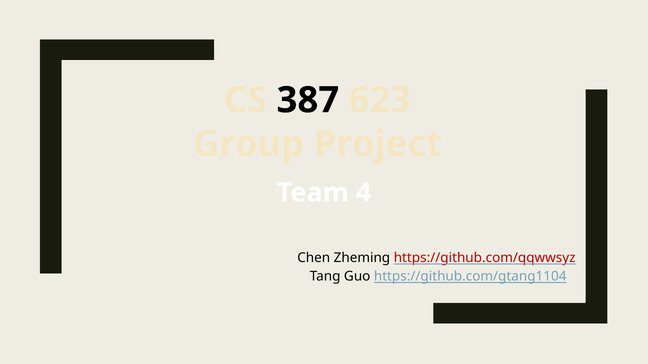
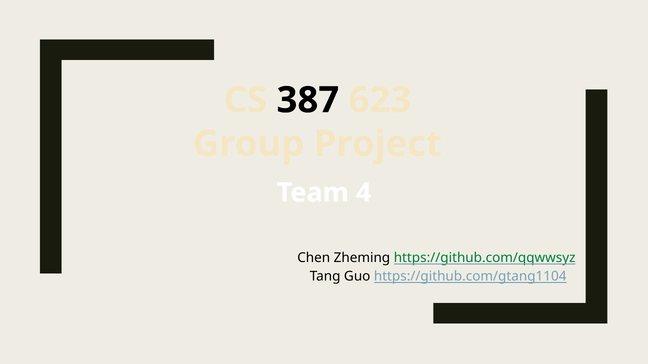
https://github.com/qqwwsyz colour: red -> green (485, 258)
